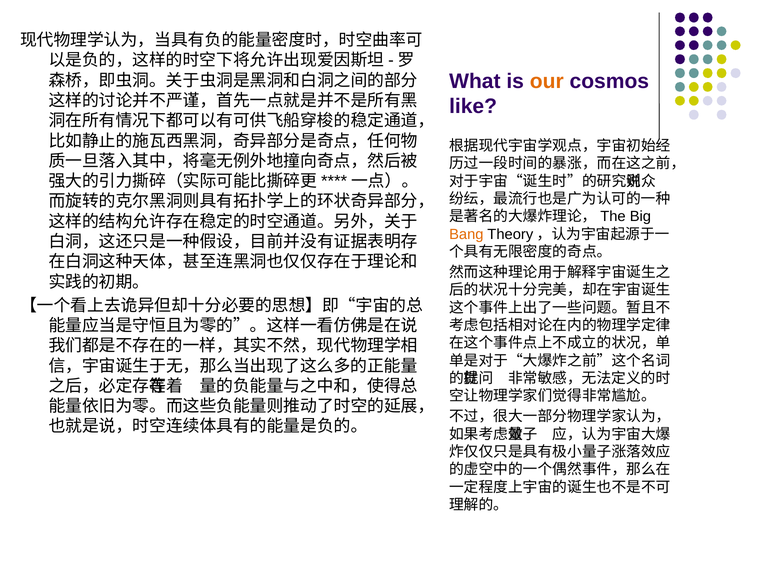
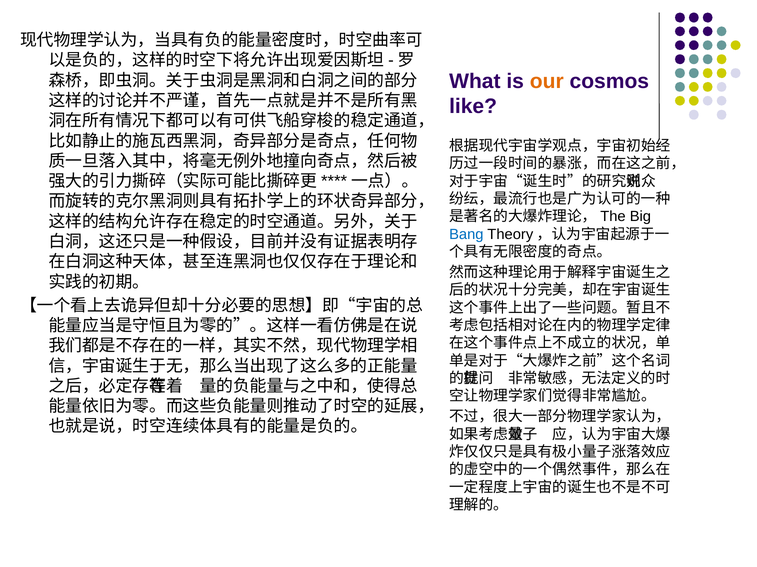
Bang colour: orange -> blue (466, 234)
